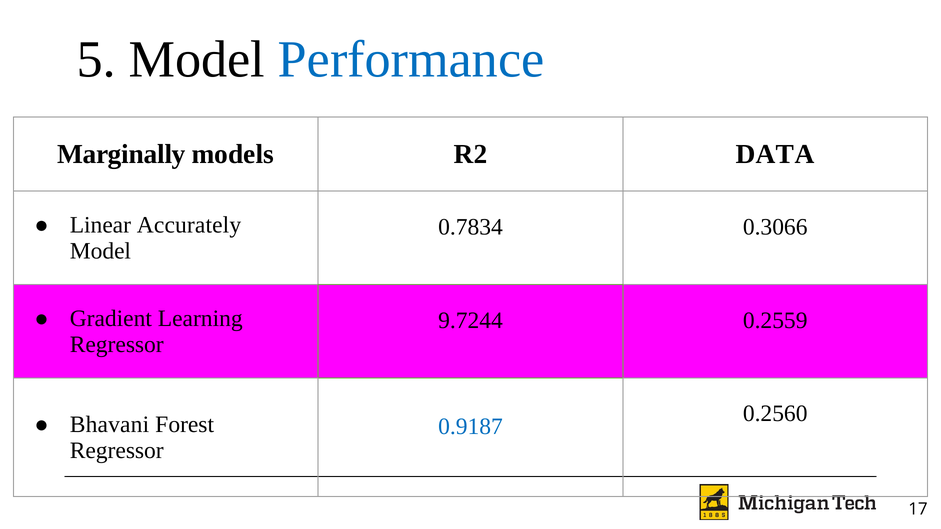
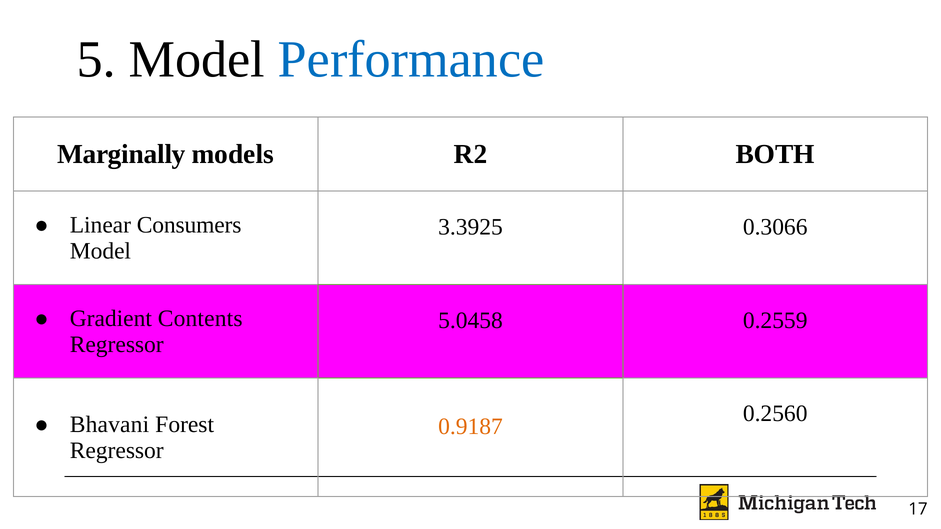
DATA: DATA -> BOTH (775, 154)
Accurately: Accurately -> Consumers (189, 225)
0.7834: 0.7834 -> 3.3925 (470, 227)
Learning: Learning -> Contents (200, 319)
9.7244: 9.7244 -> 5.0458 (470, 321)
0.9187 colour: blue -> orange (470, 427)
